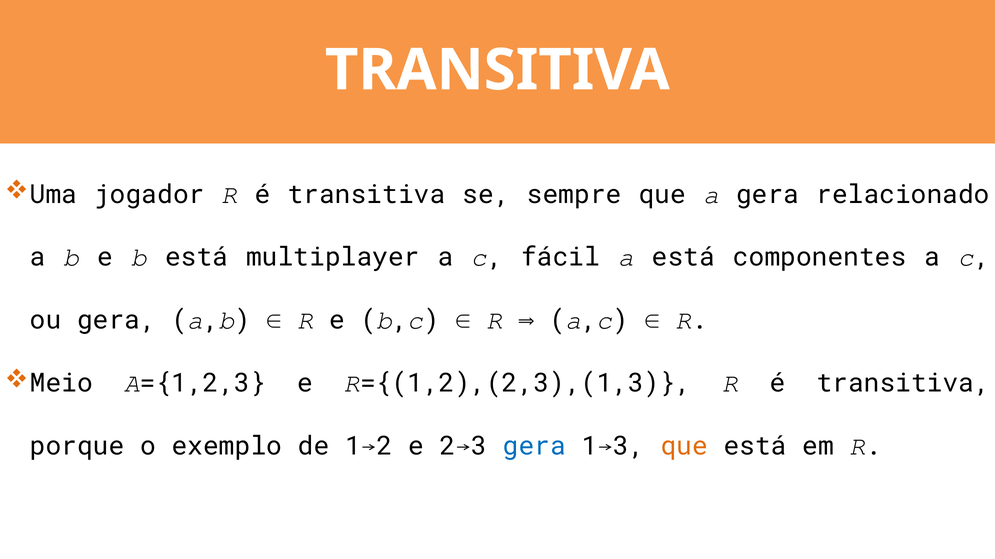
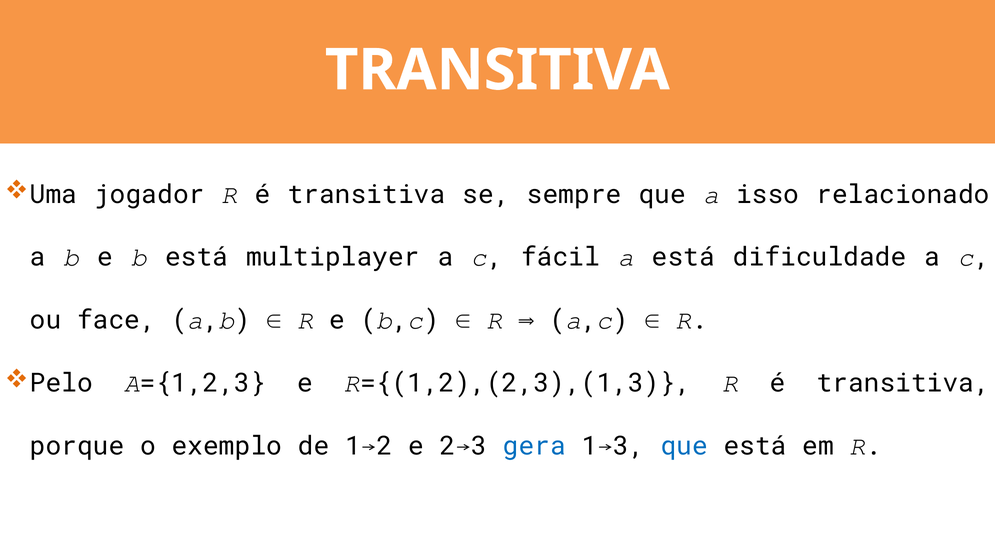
que gera: gera -> isso (768, 195)
componentes: componentes -> dificuldade (820, 258)
ou gera: gera -> face (116, 321)
Meio: Meio -> Pelo (61, 384)
que colour: orange -> blue (684, 447)
